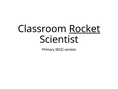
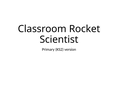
Rocket underline: present -> none (85, 29)
